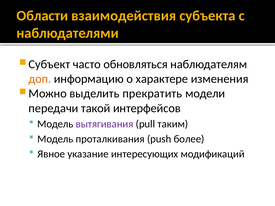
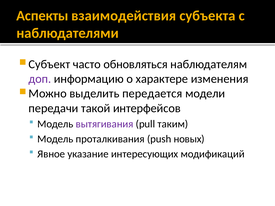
Области: Области -> Аспекты (42, 16)
доп colour: orange -> purple (40, 79)
прекратить: прекратить -> передается (152, 94)
более: более -> новых (189, 139)
